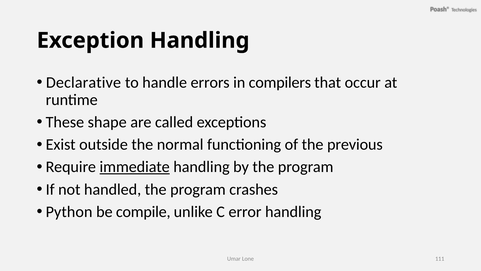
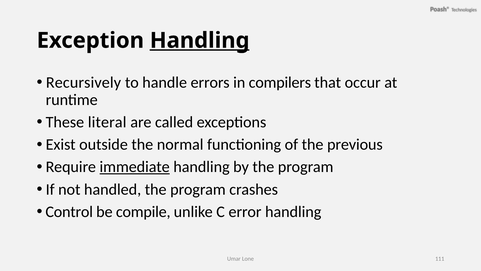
Handling underline: none -> present (200, 40)
Declarative: Declarative -> Recursively (83, 82)
shape: shape -> literal (107, 122)
Python: Python -> Control (69, 211)
